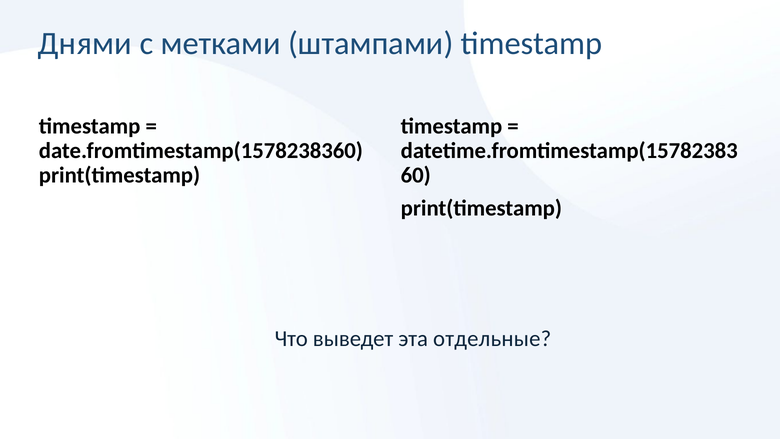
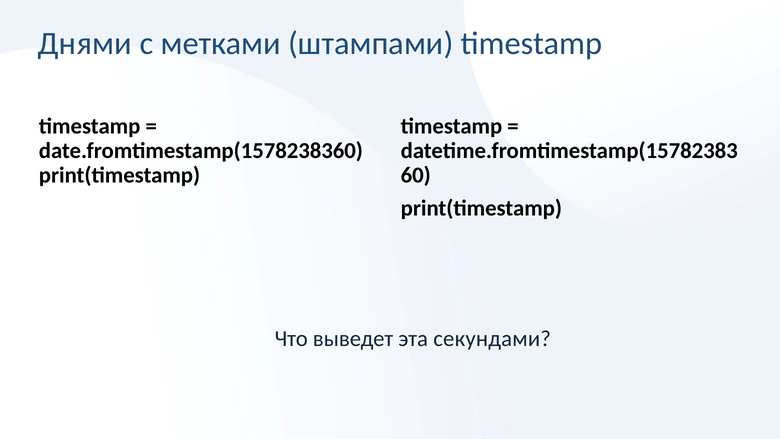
отдельные: отдельные -> секундами (492, 338)
